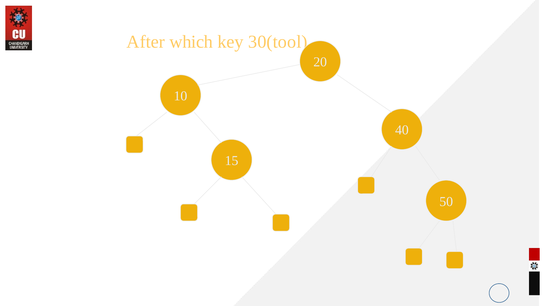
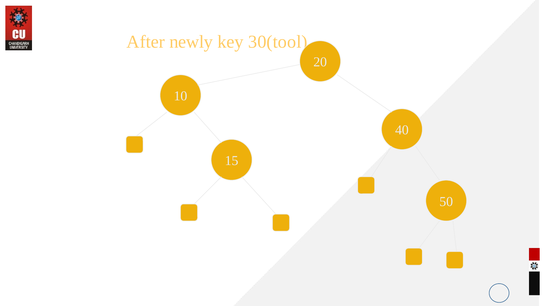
which: which -> newly (191, 42)
